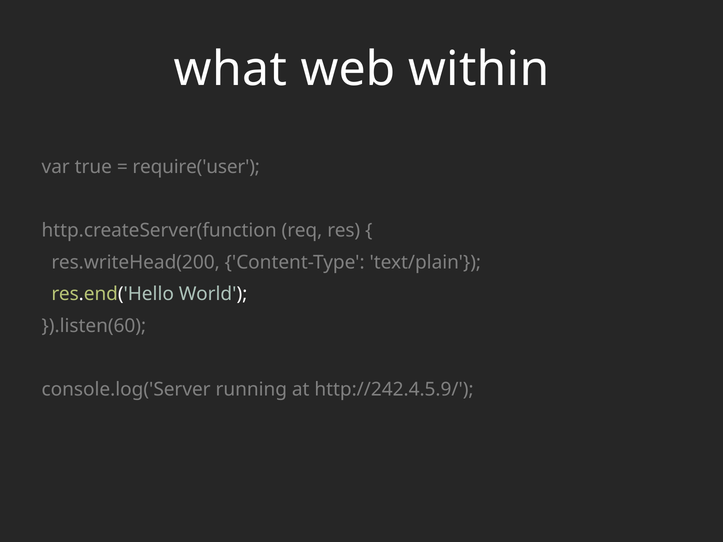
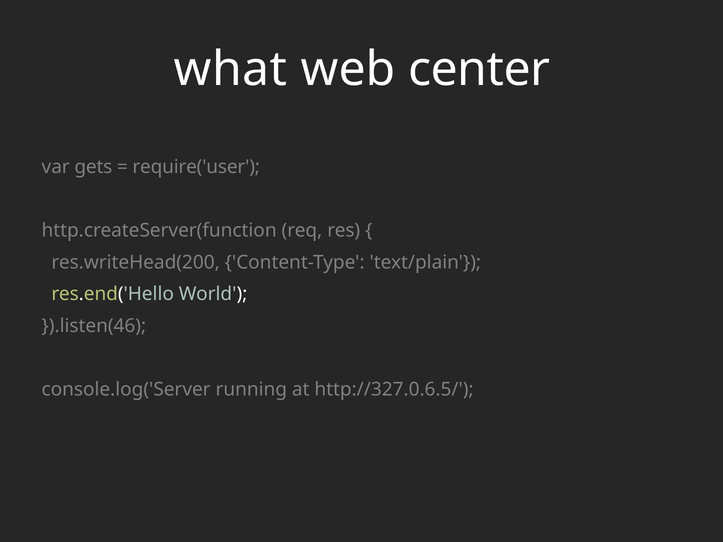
within: within -> center (479, 69)
true: true -> gets (93, 167)
}).listen(60: }).listen(60 -> }).listen(46 (94, 326)
http://242.4.5.9/: http://242.4.5.9/ -> http://327.0.6.5/ (394, 390)
